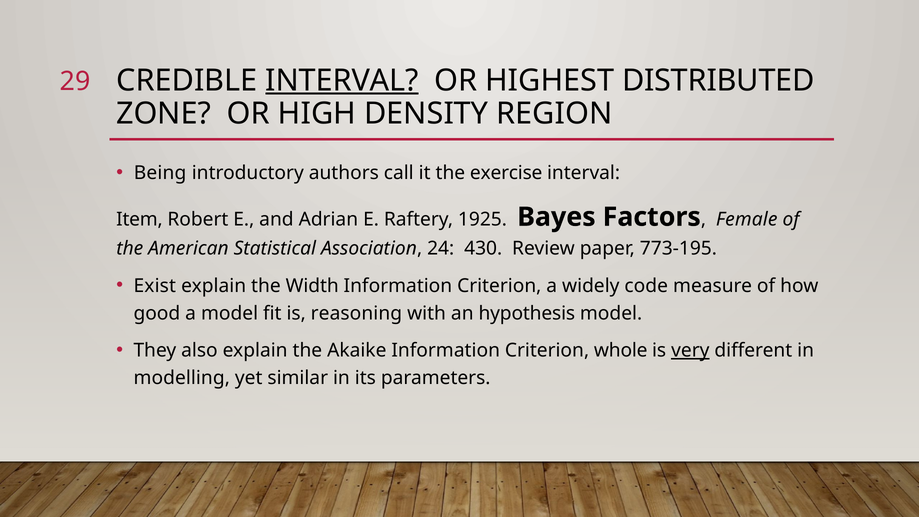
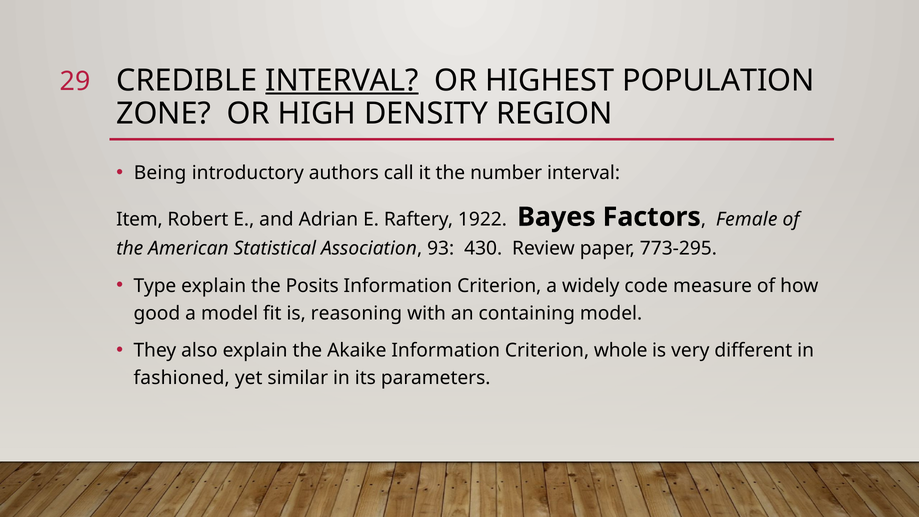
DISTRIBUTED: DISTRIBUTED -> POPULATION (718, 80)
exercise: exercise -> number (506, 173)
1925: 1925 -> 1922 (482, 219)
24: 24 -> 93 (441, 249)
773-195: 773-195 -> 773-295 (678, 249)
Exist: Exist -> Type (155, 286)
Width: Width -> Posits (312, 286)
hypothesis: hypothesis -> containing (527, 313)
very underline: present -> none (690, 350)
modelling: modelling -> fashioned (182, 378)
